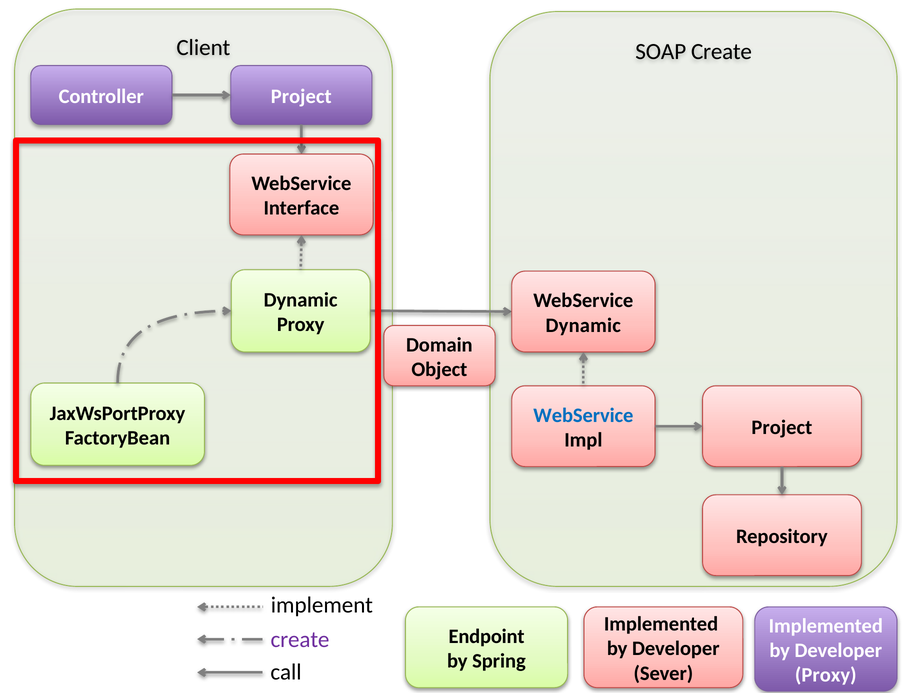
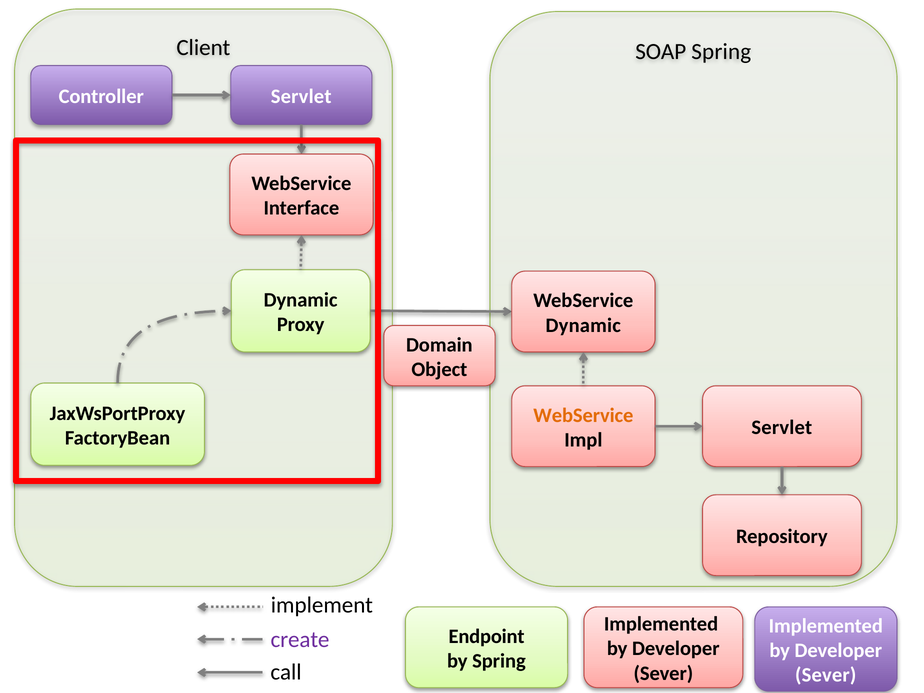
SOAP Create: Create -> Spring (721, 51)
Controller Project: Project -> Servlet (301, 96)
WebService colour: blue -> orange (583, 415)
Project: Project -> Servlet (782, 428)
Proxy: Proxy -> Sever (826, 675)
